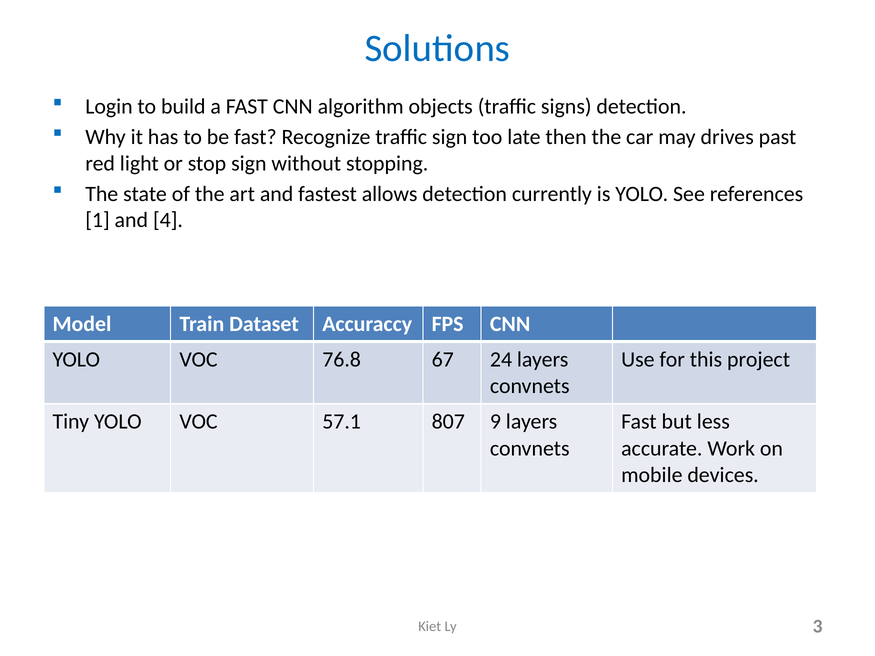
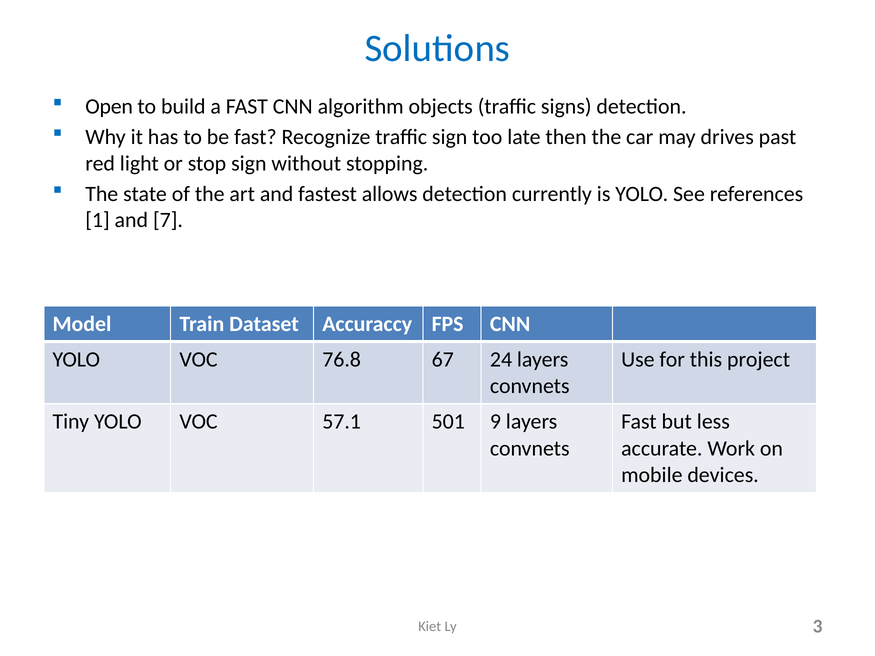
Login: Login -> Open (109, 107)
4: 4 -> 7 (168, 220)
807: 807 -> 501 (448, 422)
